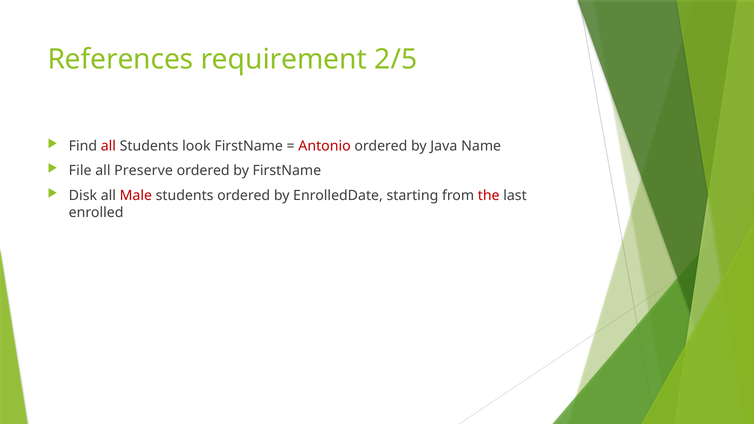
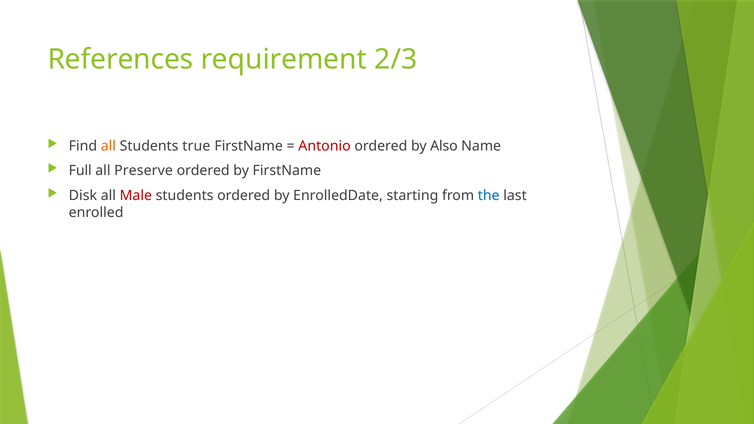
2/5: 2/5 -> 2/3 (396, 59)
all colour: red -> orange (108, 146)
look: look -> true (196, 146)
Java: Java -> Also (444, 146)
File: File -> Full (80, 171)
the colour: red -> blue (489, 196)
